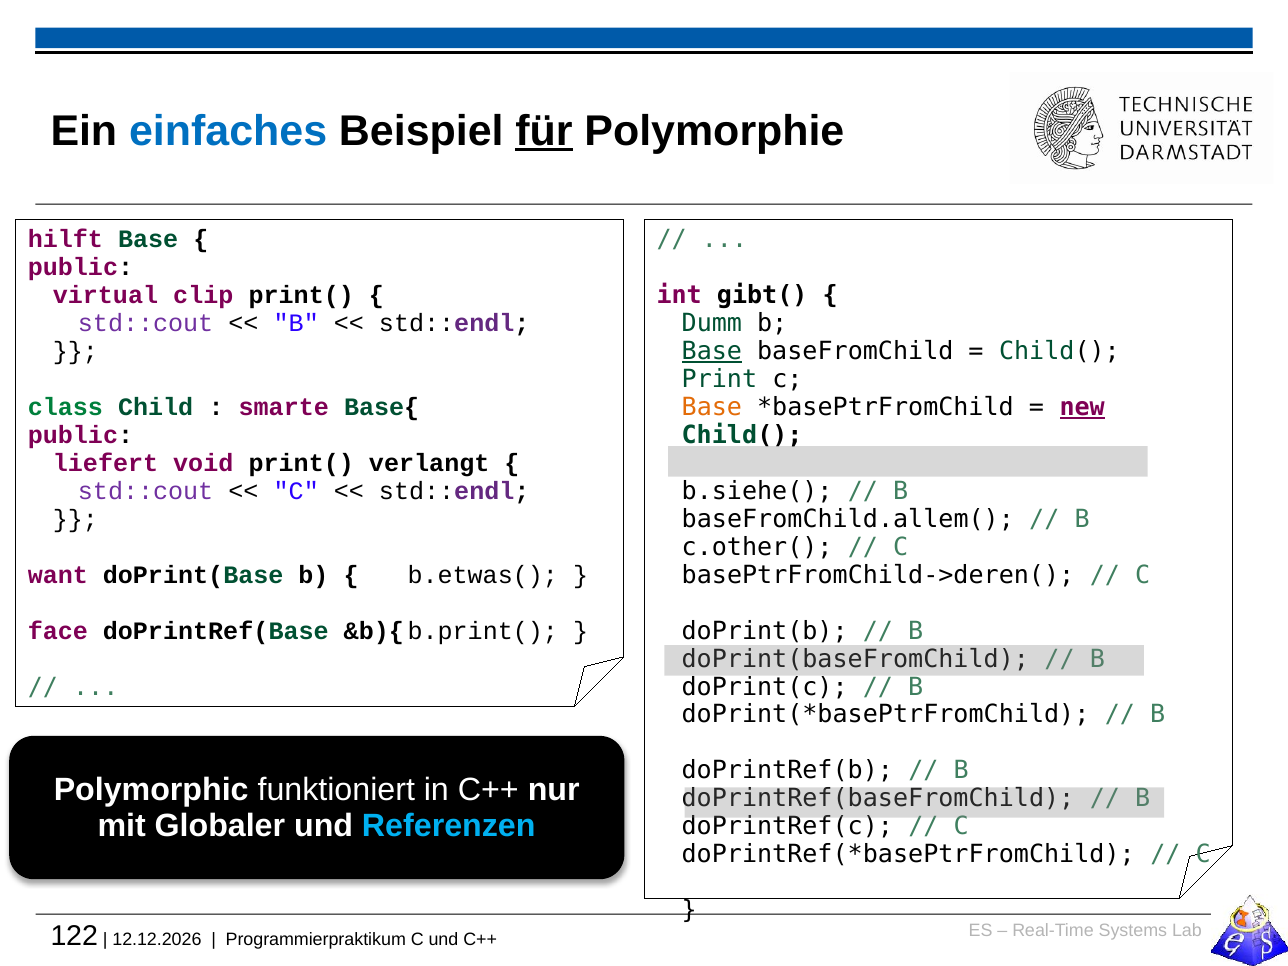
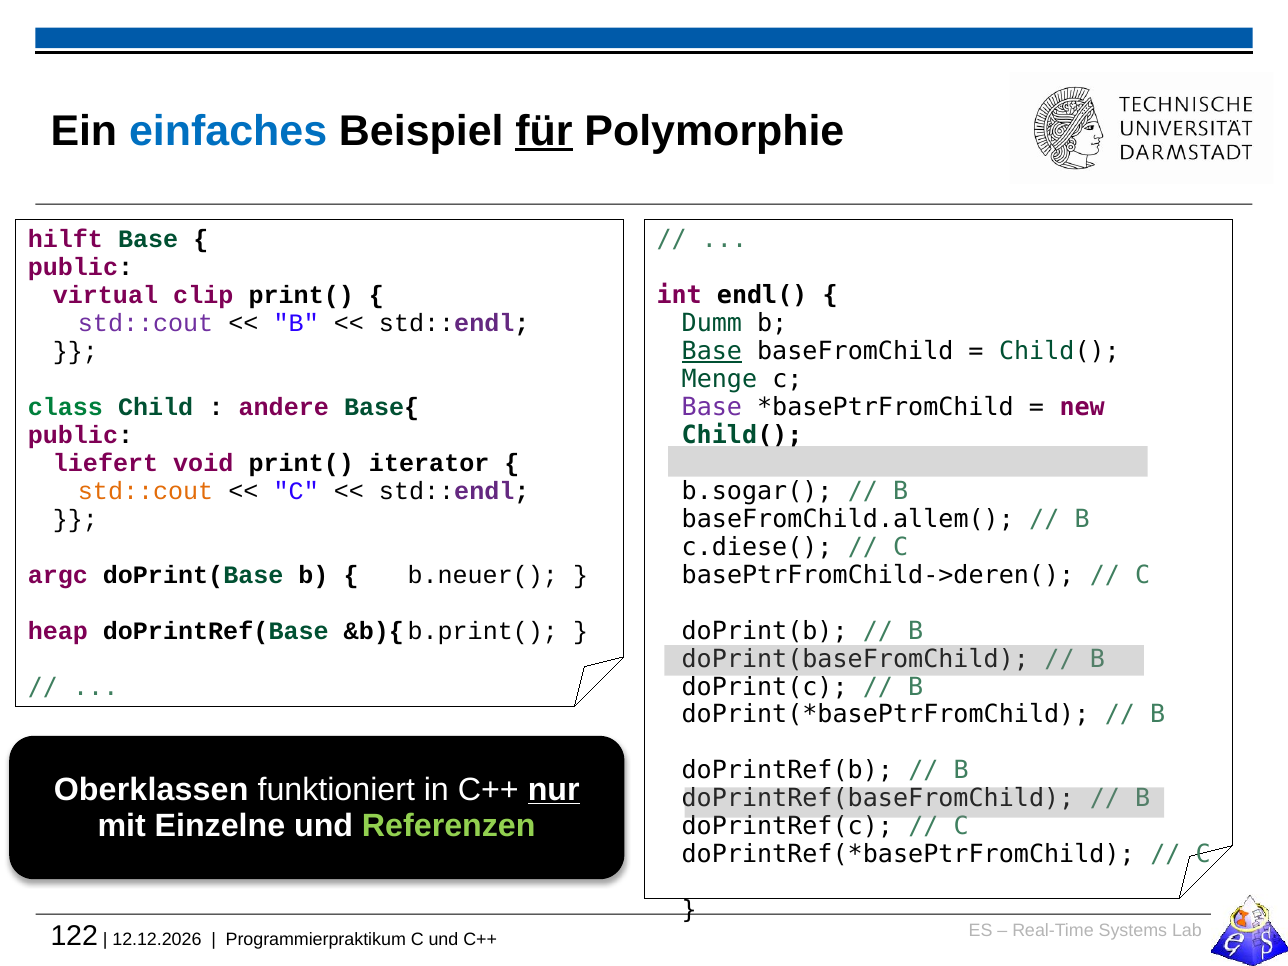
gibt(: gibt( -> endl( (762, 296)
Print: Print -> Menge (719, 379)
Base colour: orange -> purple (712, 407)
new underline: present -> none (1082, 407)
smarte: smarte -> andere (284, 407)
verlangt: verlangt -> iterator (429, 463)
b.siehe(: b.siehe( -> b.sogar( (757, 491)
std::cout colour: purple -> orange (146, 491)
c.other(: c.other( -> c.diese( (757, 547)
want: want -> argc (58, 575)
b.etwas(: b.etwas( -> b.neuer( (483, 575)
face: face -> heap (58, 631)
Polymorphic: Polymorphic -> Oberklassen (151, 790)
nur underline: none -> present (554, 790)
Globaler: Globaler -> Einzelne (220, 826)
Referenzen colour: light blue -> light green (449, 826)
